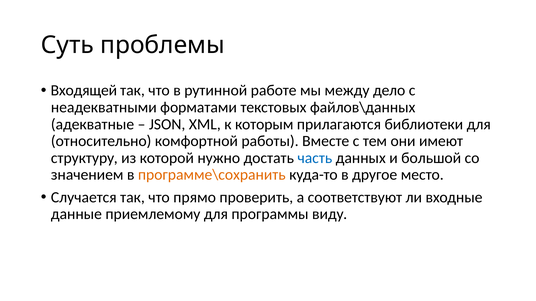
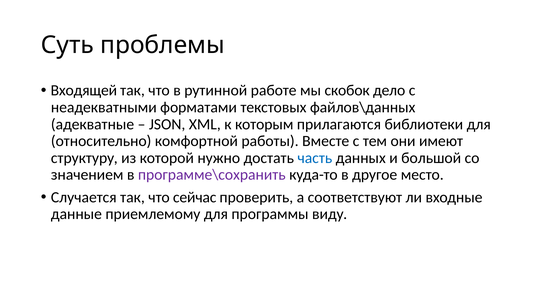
между: между -> скобок (347, 91)
программе\сохранить colour: orange -> purple (212, 175)
прямо: прямо -> сейчас (195, 198)
